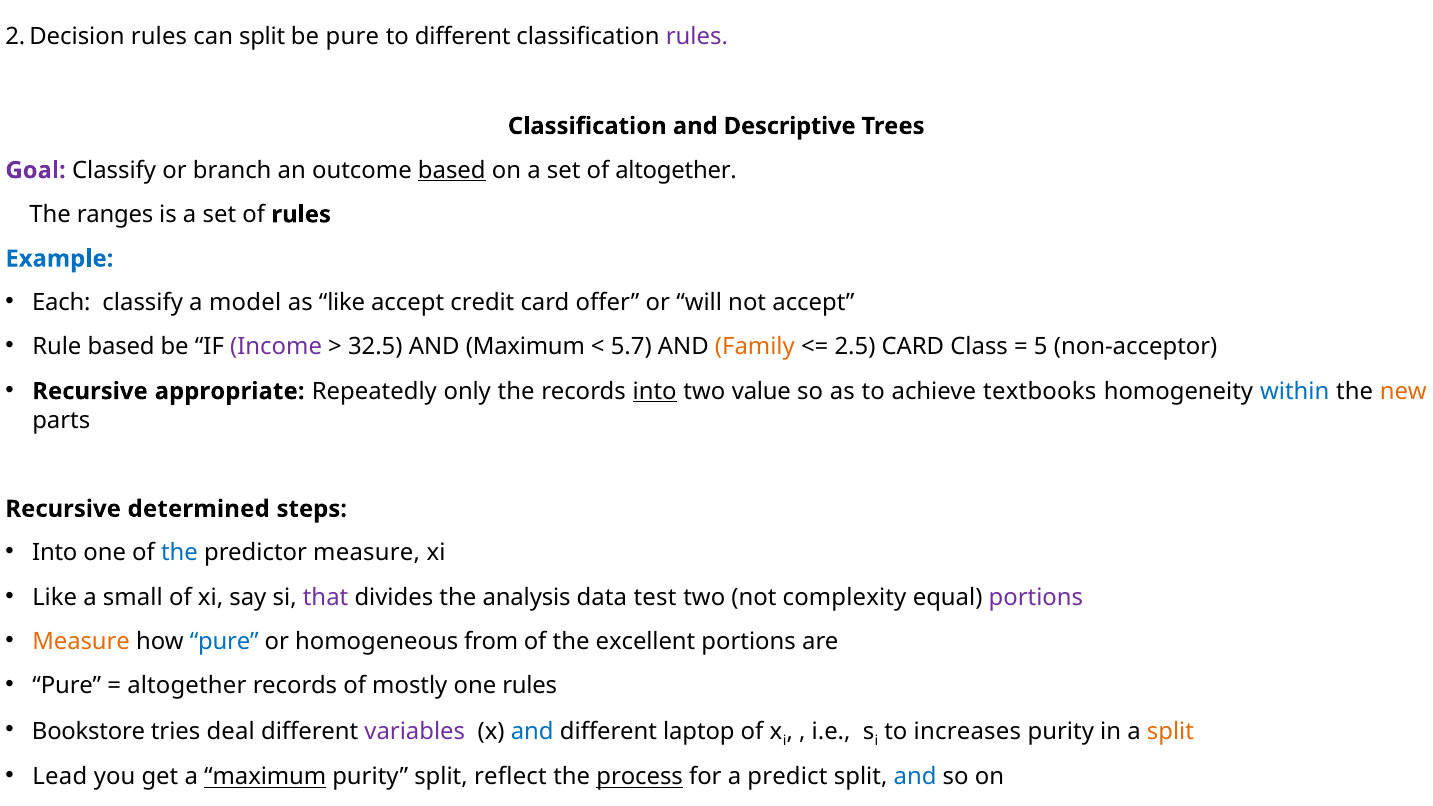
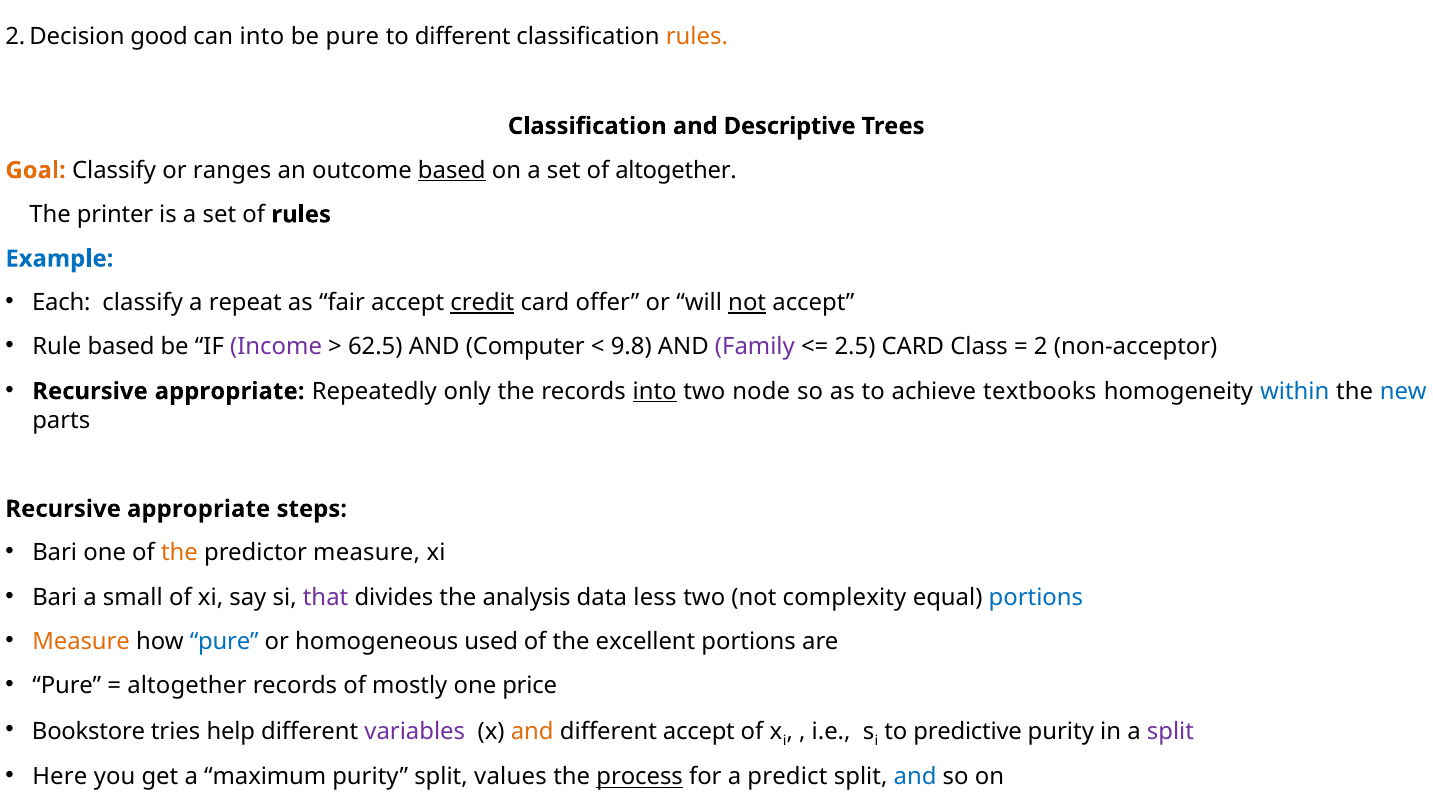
rules: rules -> good (159, 37)
can split: split -> into (262, 37)
rules colour: purple -> orange (697, 37)
Goal colour: purple -> orange (36, 170)
branch: branch -> ranges (232, 170)
ranges: ranges -> printer (115, 215)
model: model -> repeat (245, 303)
as like: like -> fair (342, 303)
credit underline: none -> present (482, 303)
not underline: none -> present (747, 303)
32.5: 32.5 -> 62.5 (375, 347)
AND Maximum: Maximum -> Computer (525, 347)
5.7: 5.7 -> 9.8 (631, 347)
Family colour: orange -> purple (755, 347)
5: 5 -> 2 (1041, 347)
value: value -> node (761, 391)
new colour: orange -> blue (1403, 391)
determined: determined -> appropriate (199, 509)
Into: Into -> Bari (55, 553)
the colour: blue -> orange (179, 553)
Like: Like -> Bari (55, 597)
test: test -> less (655, 597)
portions colour: purple -> blue (1036, 597)
from: from -> used (491, 642)
one rules: rules -> price (530, 686)
deal: deal -> help (231, 732)
and colour: blue -> orange (532, 732)
different laptop: laptop -> accept (699, 732)
increases: increases -> predictive (968, 732)
split colour: orange -> purple (1170, 732)
Lead: Lead -> Here (60, 777)
maximum underline: present -> none (265, 777)
reflect: reflect -> values (510, 777)
